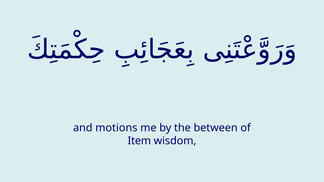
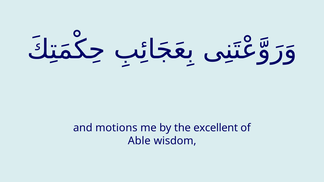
between: between -> excellent (216, 128)
Item: Item -> Able (139, 141)
